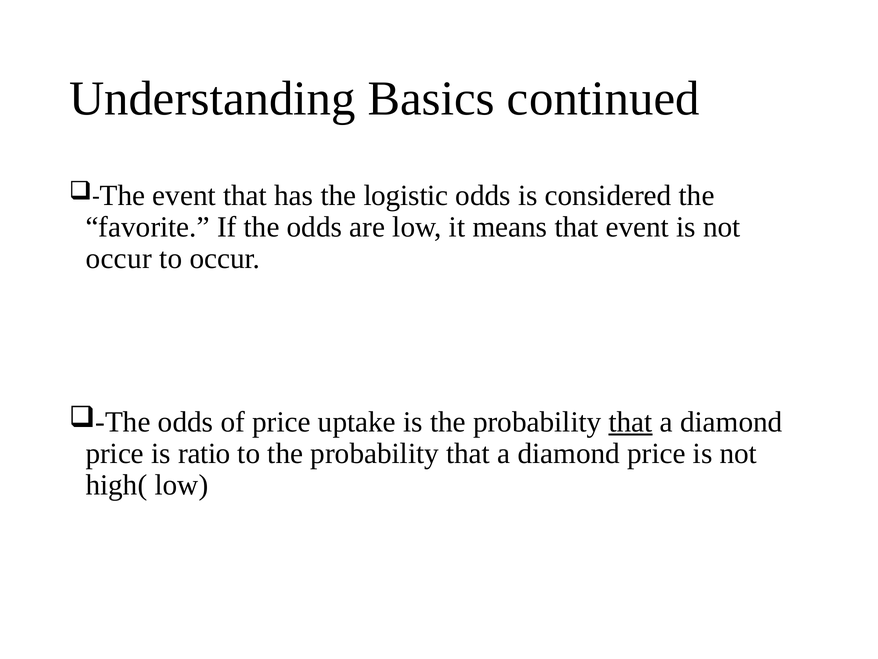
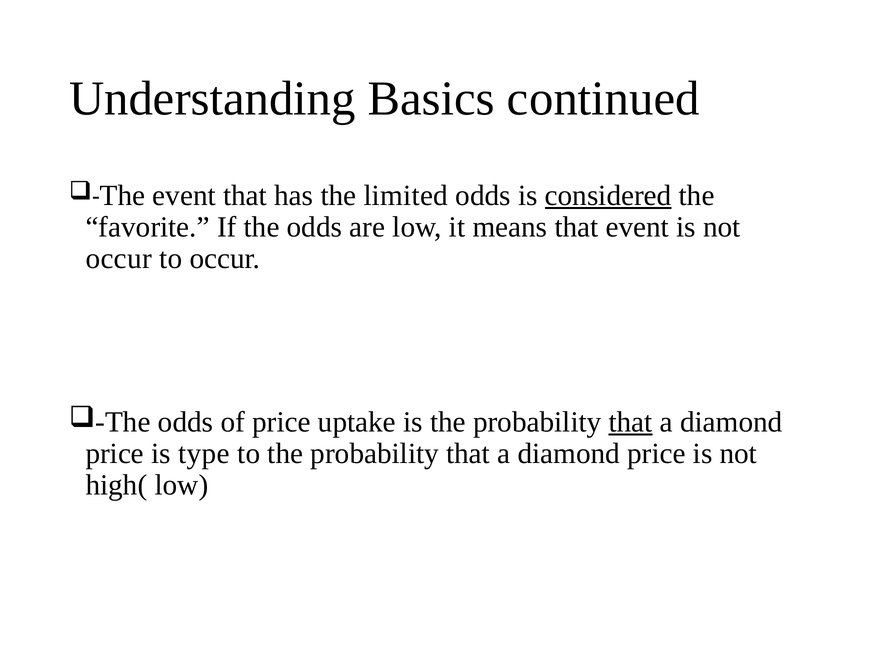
logistic: logistic -> limited (406, 195)
considered underline: none -> present (608, 195)
ratio: ratio -> type (204, 453)
